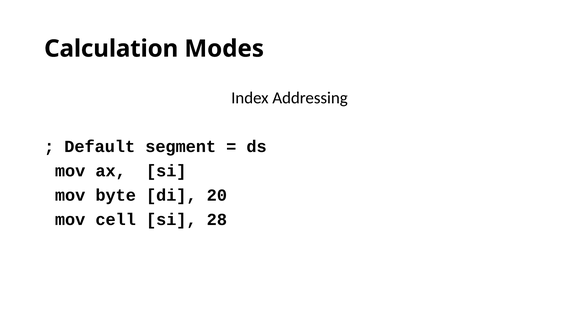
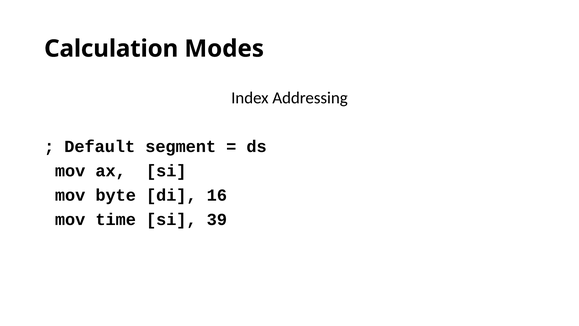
20: 20 -> 16 (217, 195)
cell: cell -> time (116, 219)
28: 28 -> 39 (217, 219)
